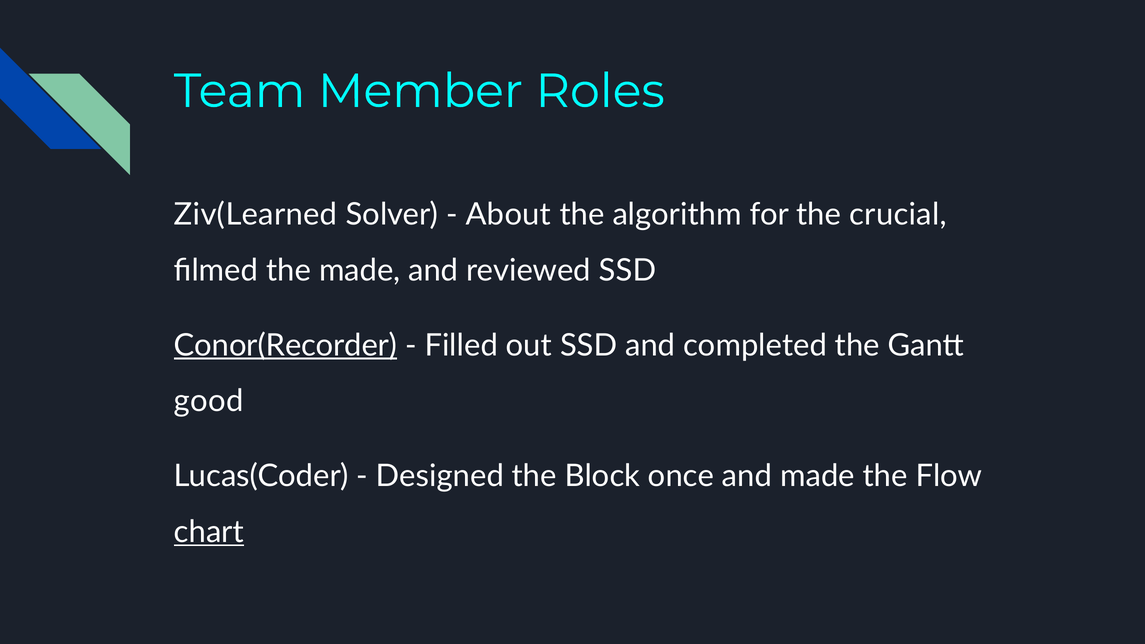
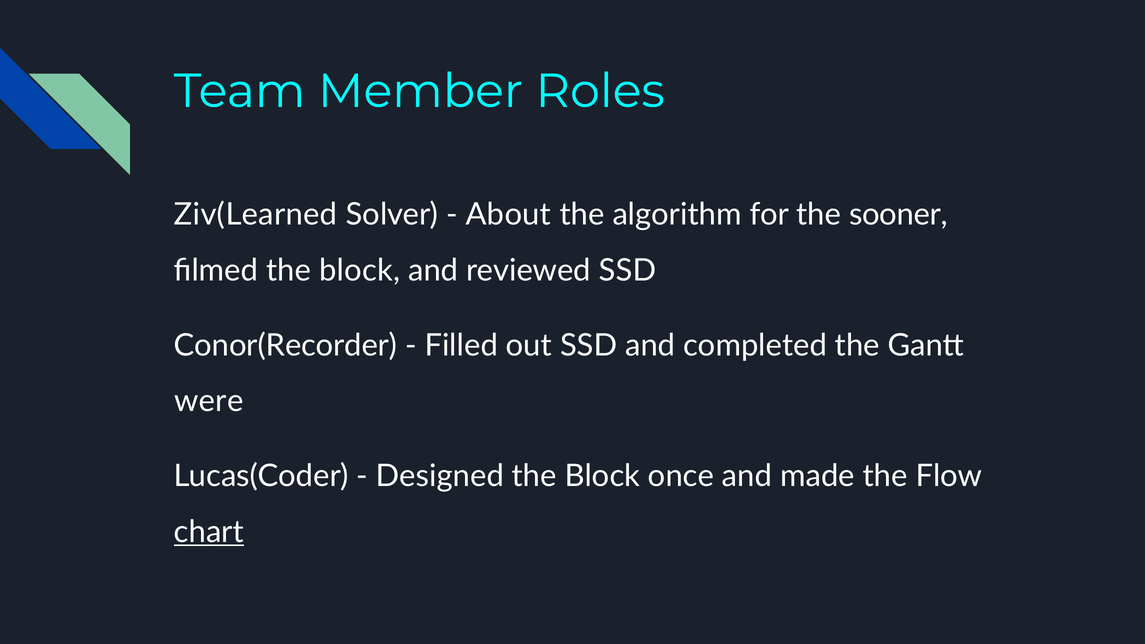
crucial: crucial -> sooner (898, 215)
filmed the made: made -> block (360, 270)
Conor(Recorder underline: present -> none (286, 345)
good: good -> were (209, 401)
